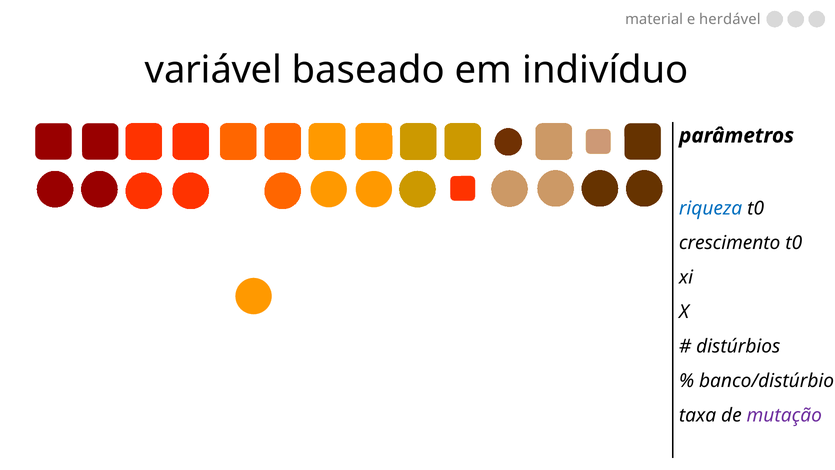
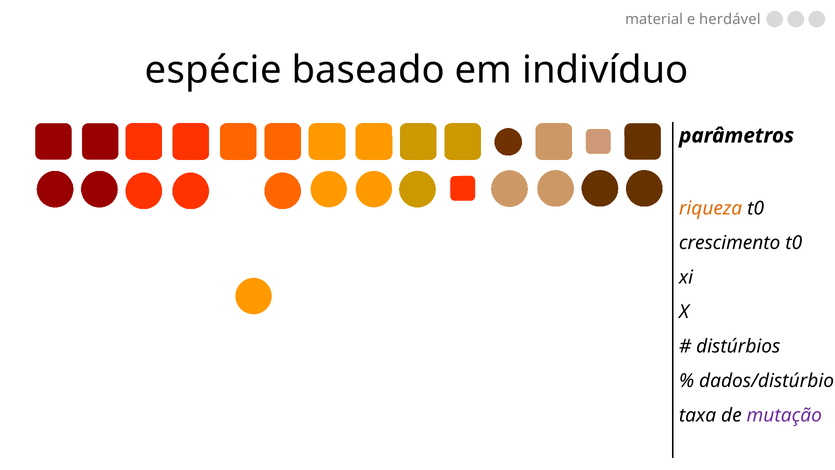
variável: variável -> espécie (213, 70)
riqueza colour: blue -> orange (711, 208)
banco/distúrbio: banco/distúrbio -> dados/distúrbio (767, 381)
